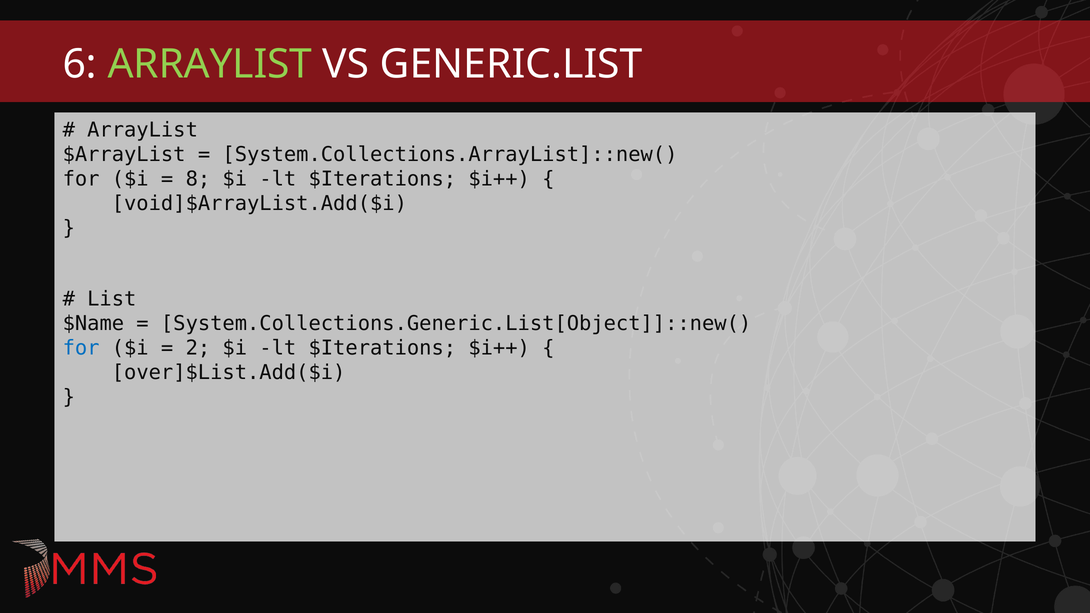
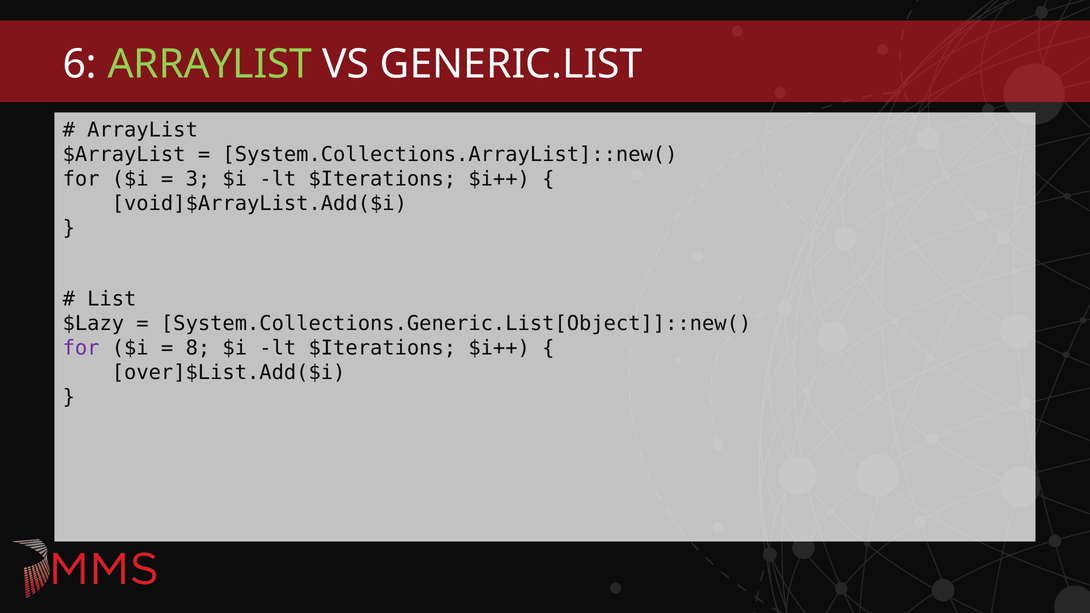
8: 8 -> 3 (198, 179)
$Name: $Name -> $Lazy (93, 324)
for colour: blue -> purple (81, 348)
2: 2 -> 8 (198, 348)
